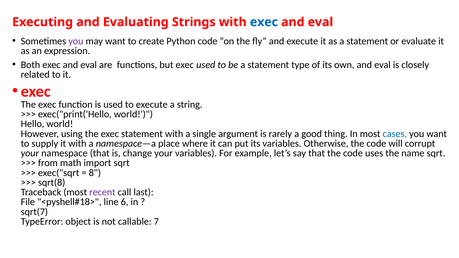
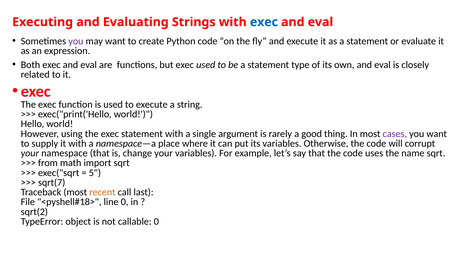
cases colour: blue -> purple (395, 134)
8: 8 -> 5 (95, 173)
sqrt(8: sqrt(8 -> sqrt(7 (52, 183)
recent colour: purple -> orange (102, 192)
line 6: 6 -> 0 (125, 202)
sqrt(7: sqrt(7 -> sqrt(2 (34, 212)
callable 7: 7 -> 0 (156, 222)
